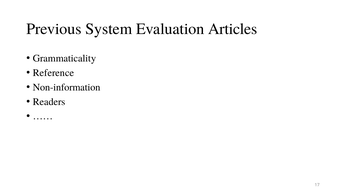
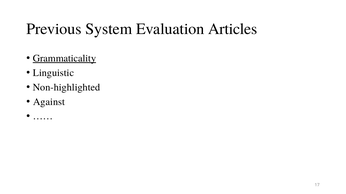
Grammaticality underline: none -> present (64, 58)
Reference: Reference -> Linguistic (53, 73)
Non-information: Non-information -> Non-highlighted (67, 88)
Readers: Readers -> Against (49, 102)
